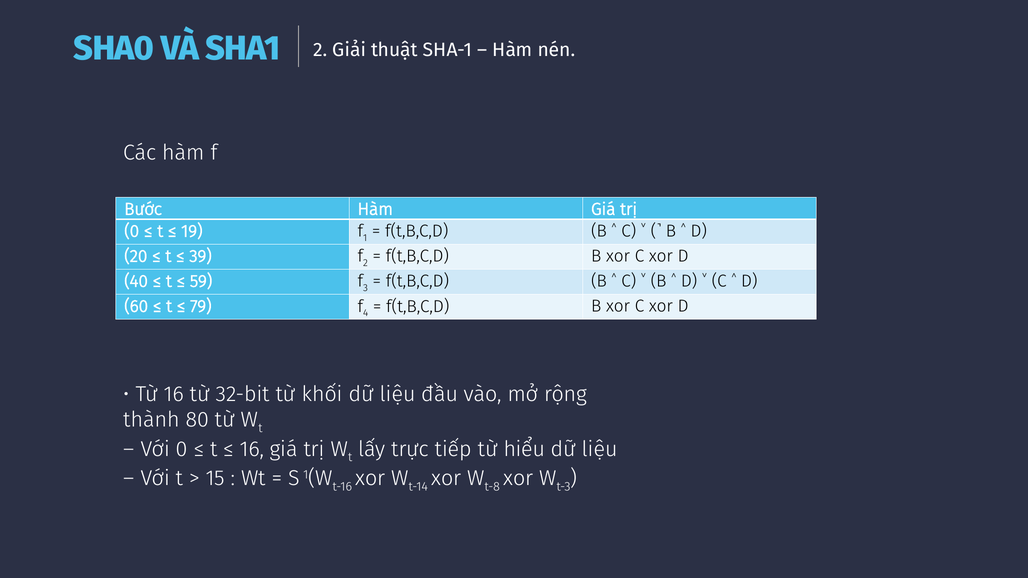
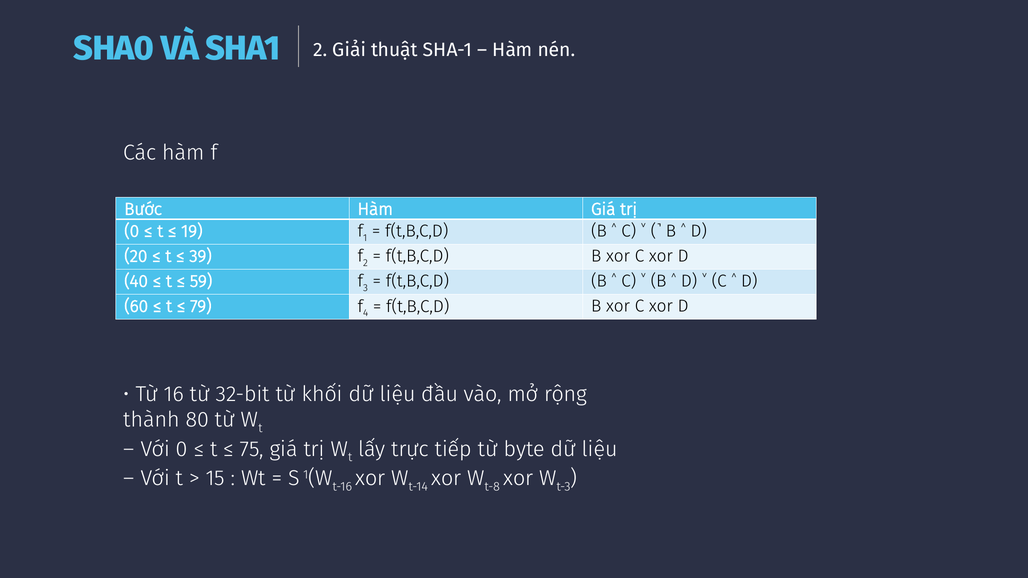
16: 16 -> 75 (252, 449)
hiểu: hiểu -> byte (524, 449)
